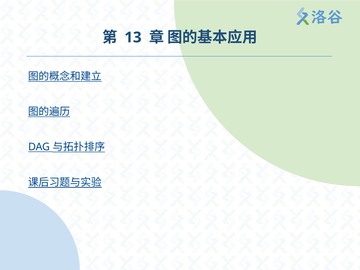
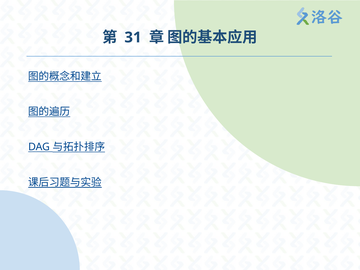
13: 13 -> 31 (133, 37)
